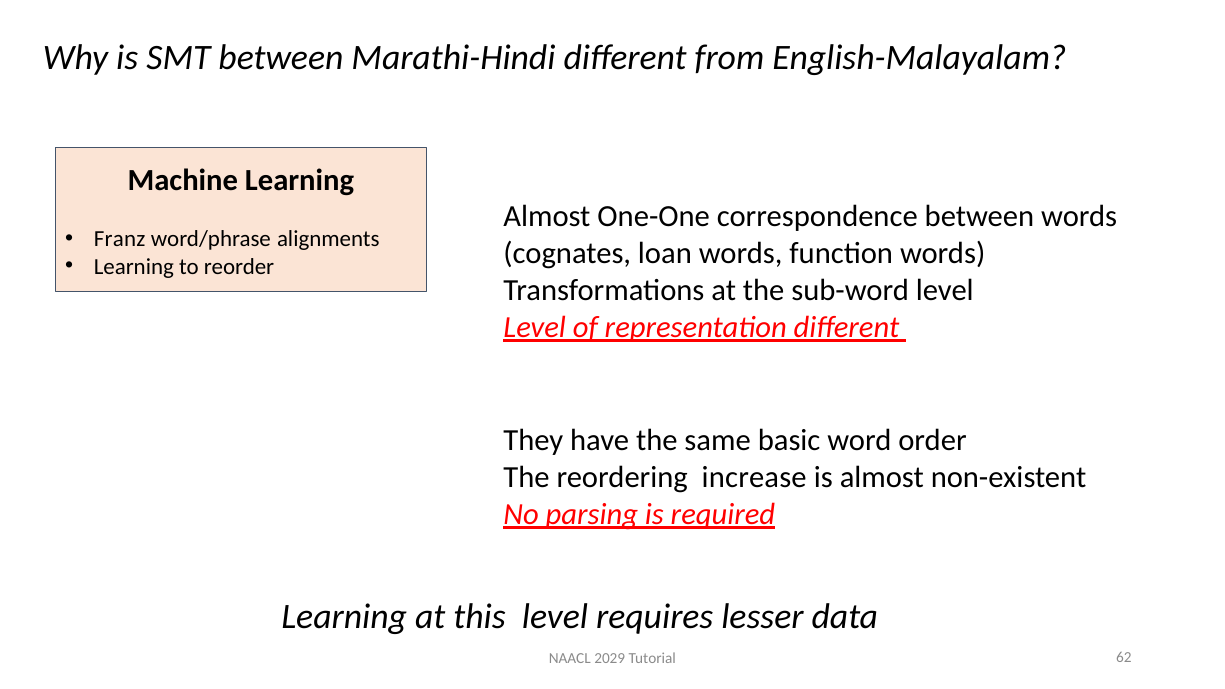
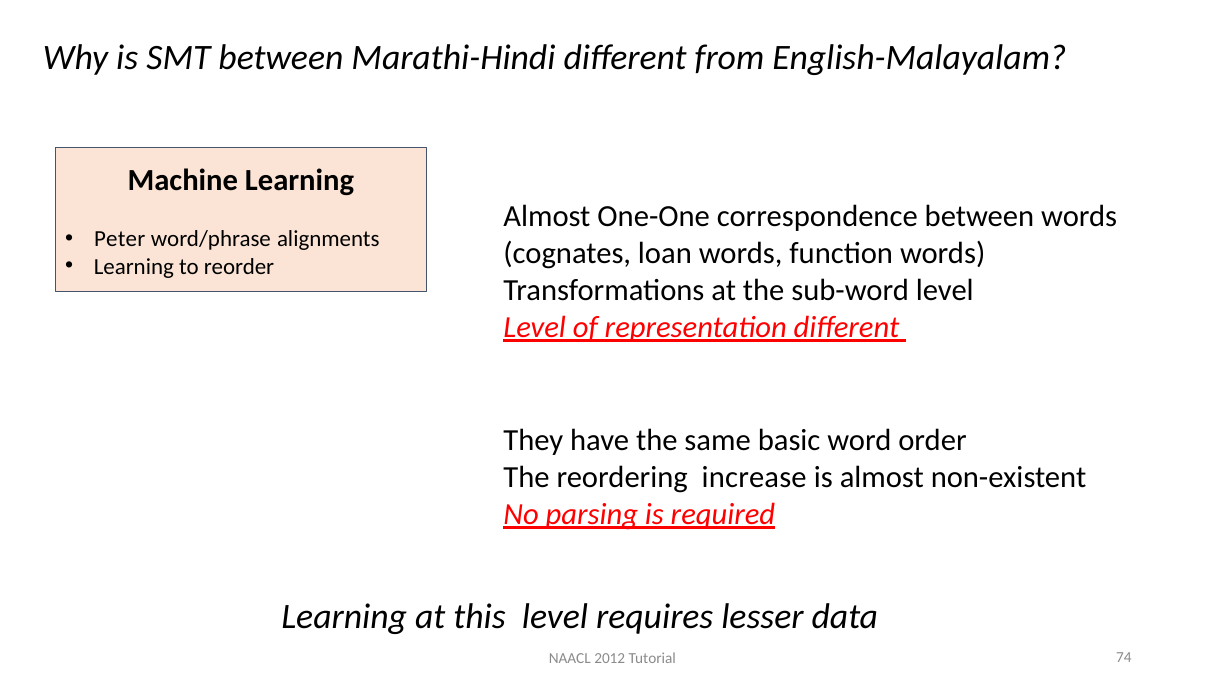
Franz: Franz -> Peter (120, 239)
2029: 2029 -> 2012 (610, 658)
62: 62 -> 74 (1124, 658)
